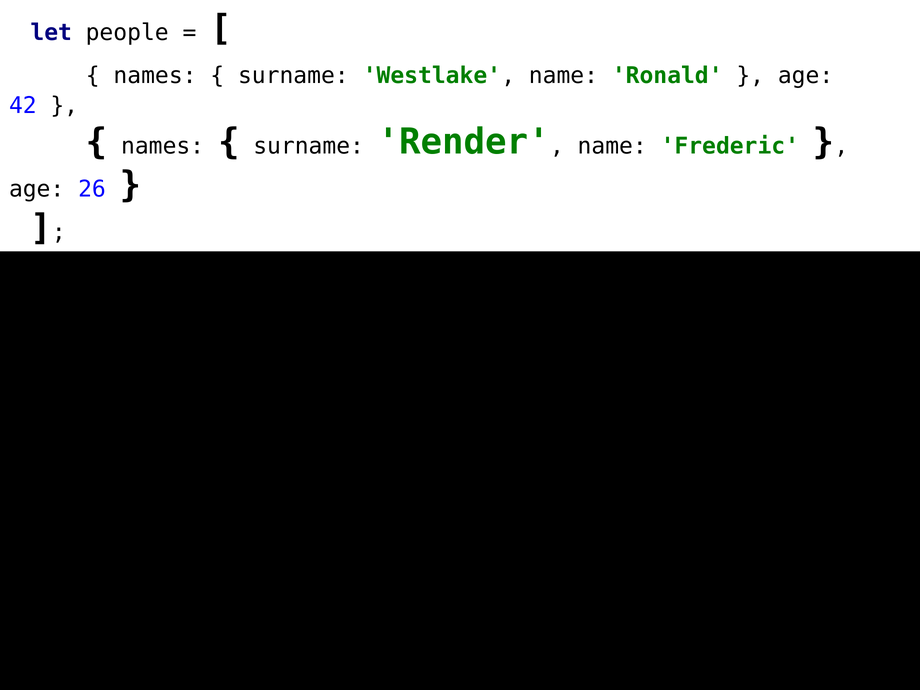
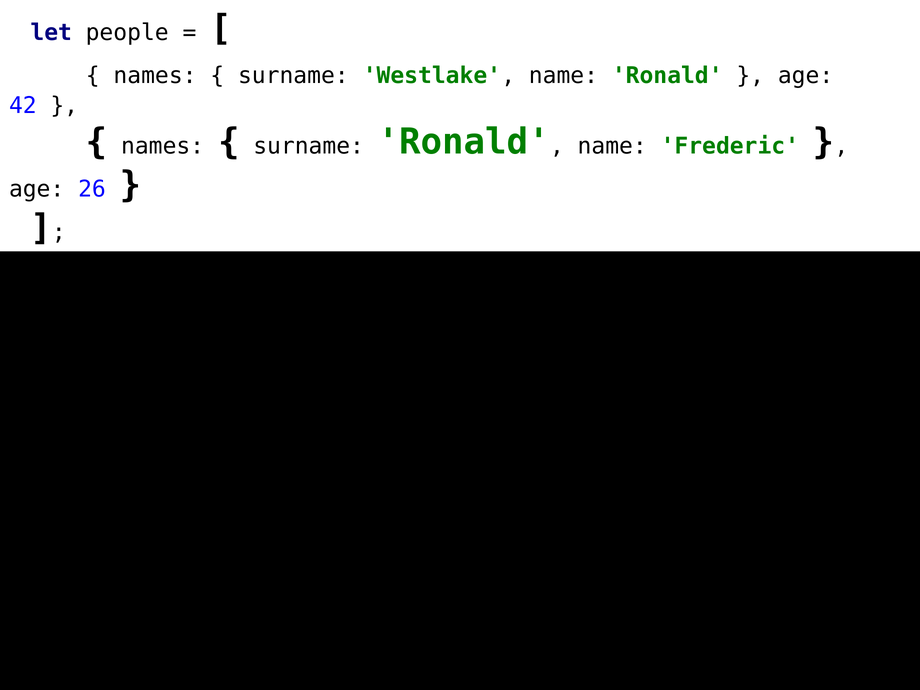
surname Render: Render -> Ronald (464, 142)
